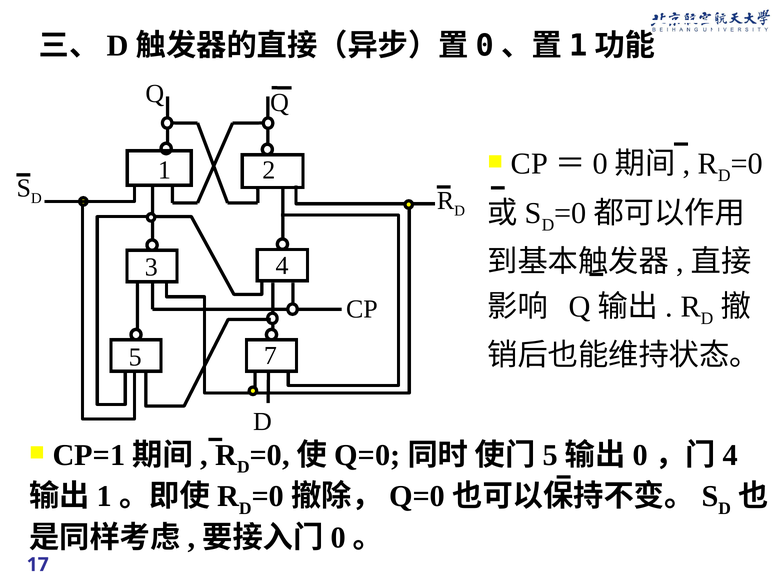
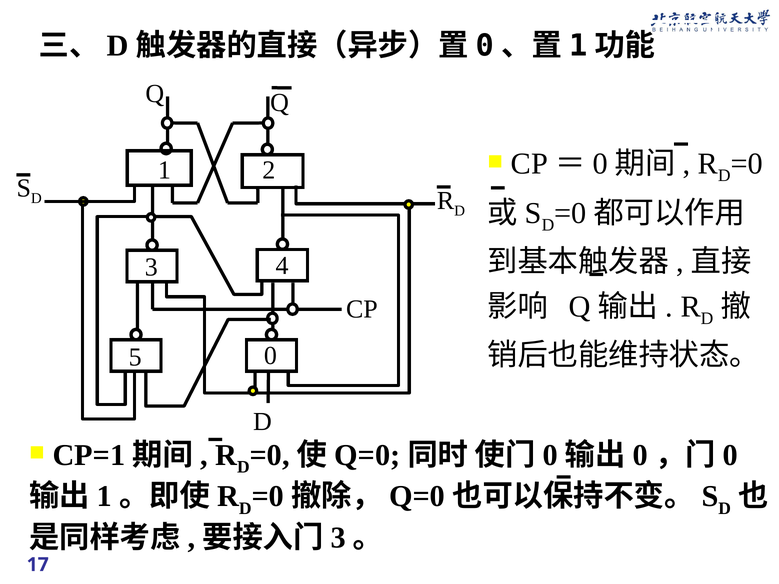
7: 7 -> 0 (270, 356)
5: 5 -> 0 (550, 455)
4: 4 -> 0 (730, 455)
0: 0 -> 3 (338, 538)
